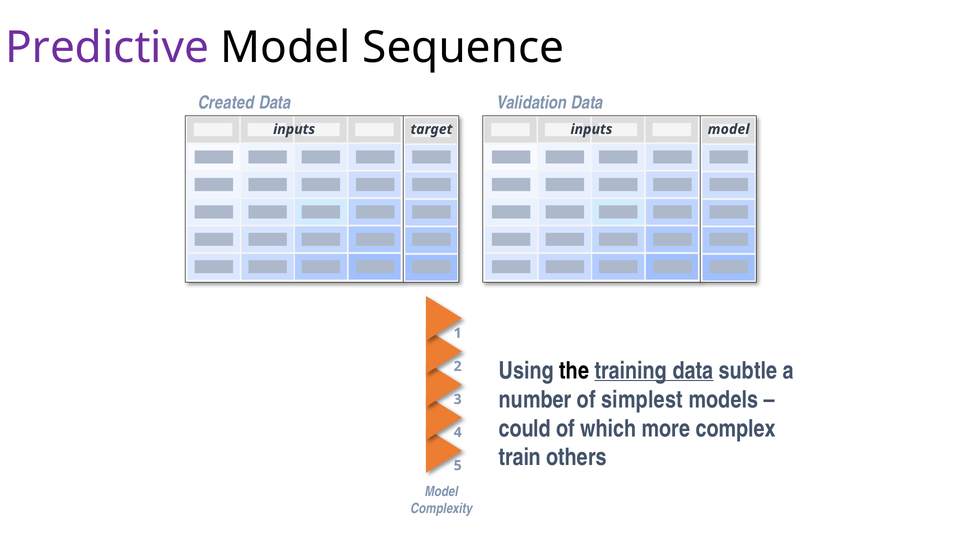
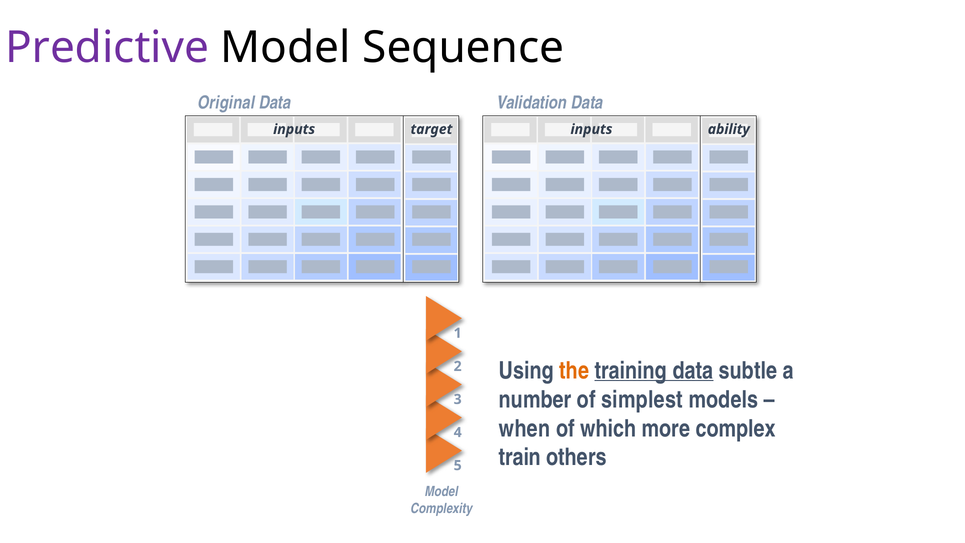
Created: Created -> Original (226, 103)
inputs model: model -> ability (729, 129)
the colour: black -> orange (574, 371)
could: could -> when (525, 428)
